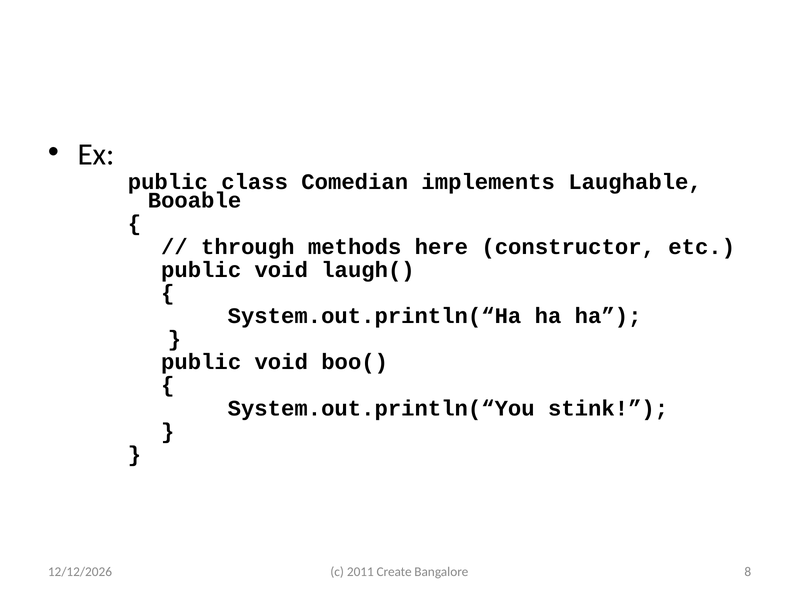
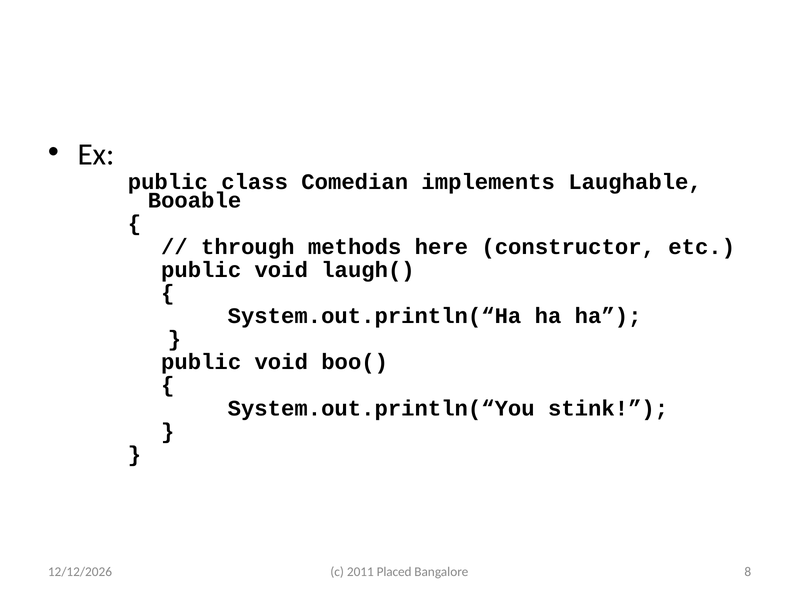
Create: Create -> Placed (394, 572)
